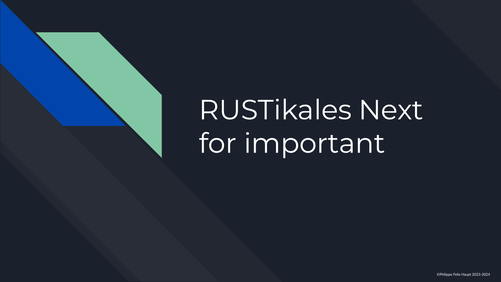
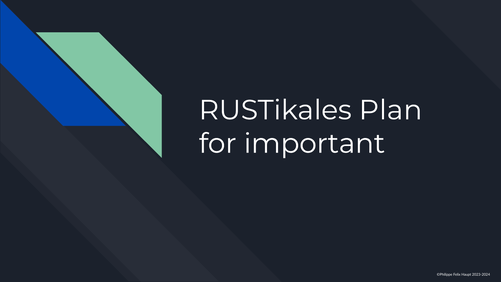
Next: Next -> Plan (391, 110)
